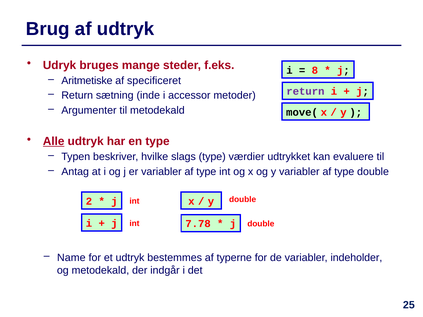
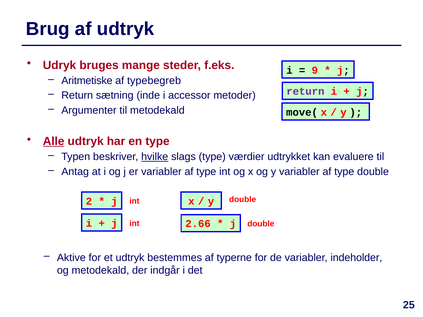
8: 8 -> 9 (315, 70)
specificeret: specificeret -> typebegreb (154, 81)
hvilke underline: none -> present (155, 157)
7.78: 7.78 -> 2.66 (198, 224)
Name: Name -> Aktive (71, 258)
